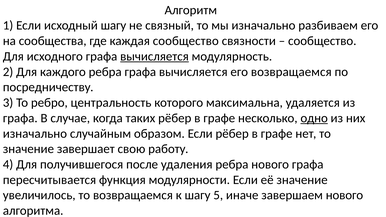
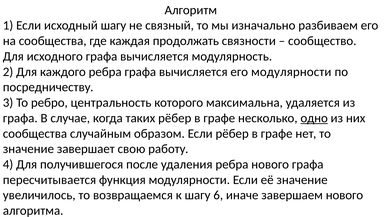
каждая сообщество: сообщество -> продолжать (186, 41)
вычисляется underline: present -> none (154, 56)
его возвращаемся: возвращаемся -> модулярности (291, 72)
изначально: изначально -> сообщества (35, 134)
5: 5 -> 6 (218, 195)
